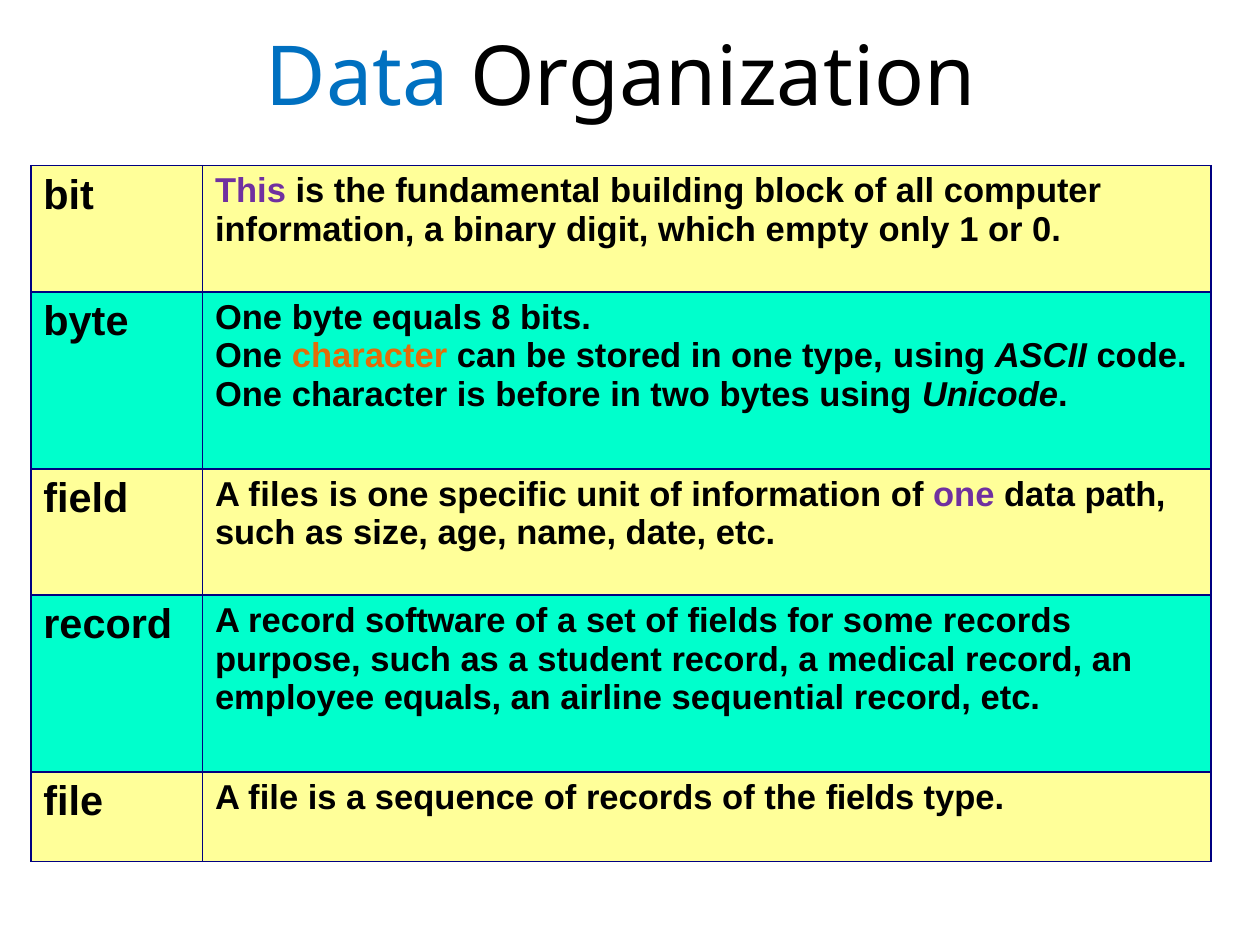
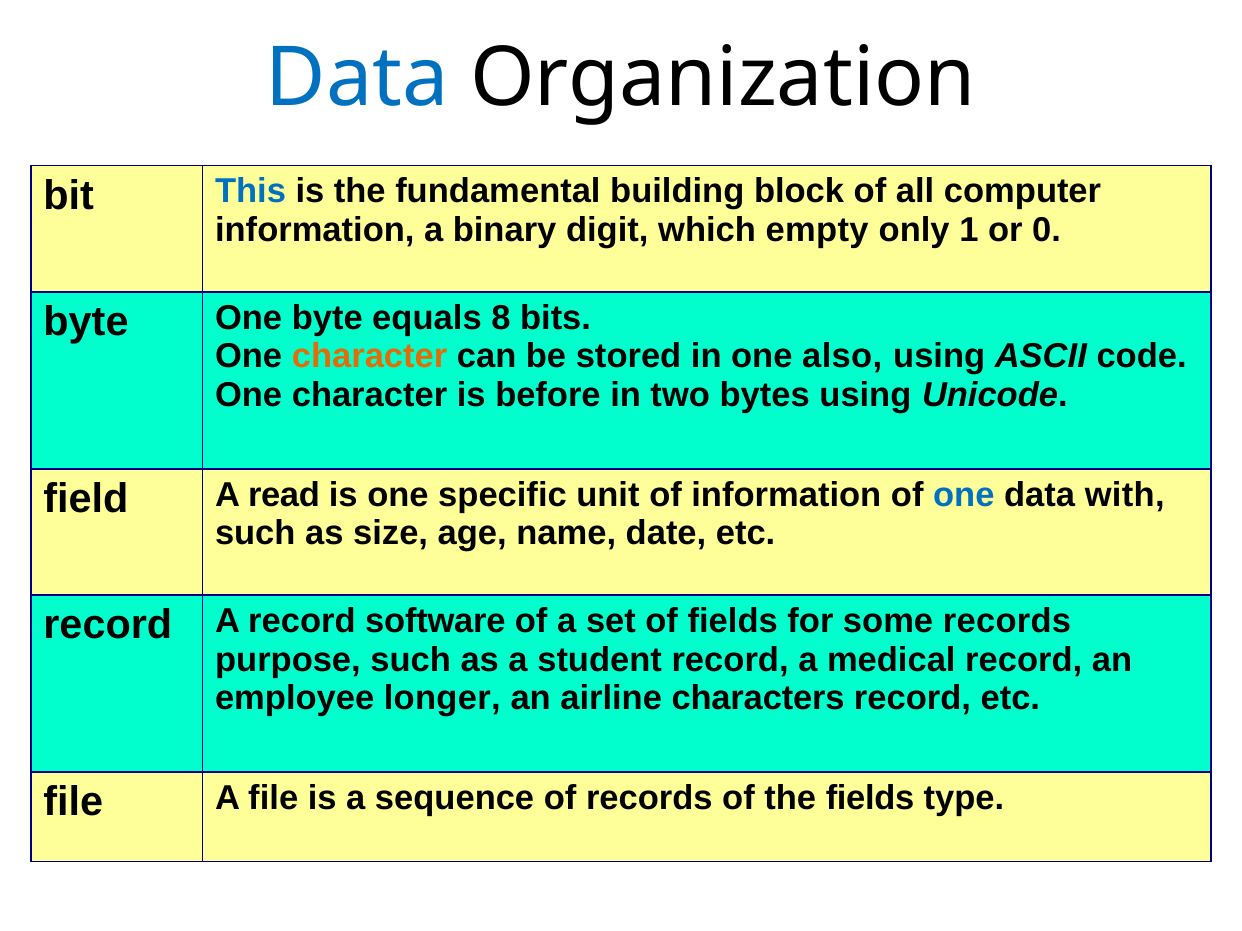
This colour: purple -> blue (251, 192)
one type: type -> also (842, 357)
files: files -> read (284, 495)
one colour: purple -> blue (964, 495)
path: path -> with (1125, 495)
employee equals: equals -> longer (442, 699)
sequential: sequential -> characters (758, 699)
